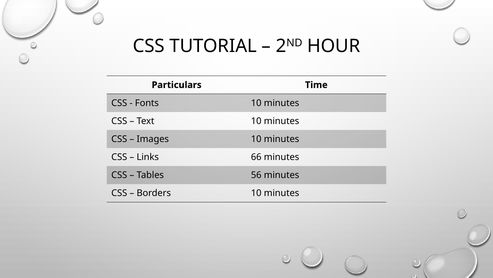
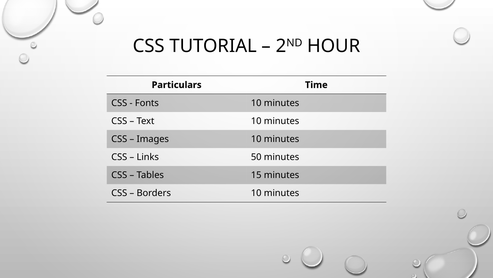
66: 66 -> 50 (256, 157)
56: 56 -> 15 (256, 175)
